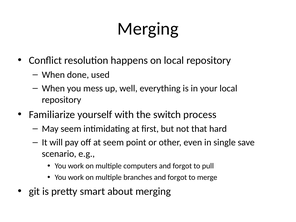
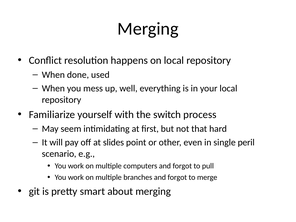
at seem: seem -> slides (114, 142)
save: save -> peril (246, 142)
